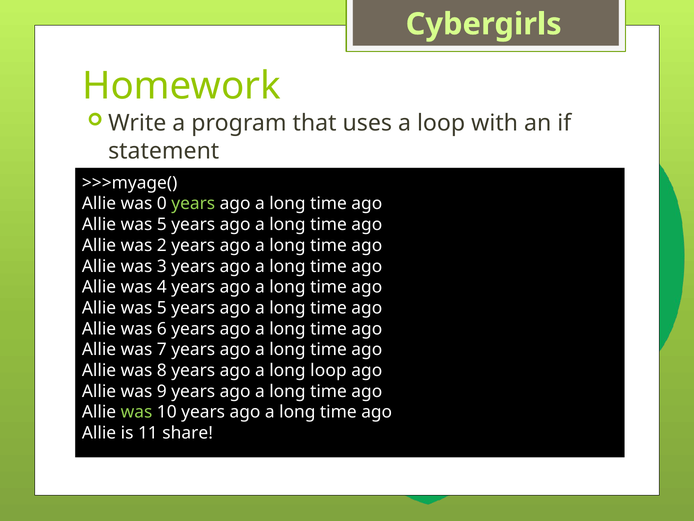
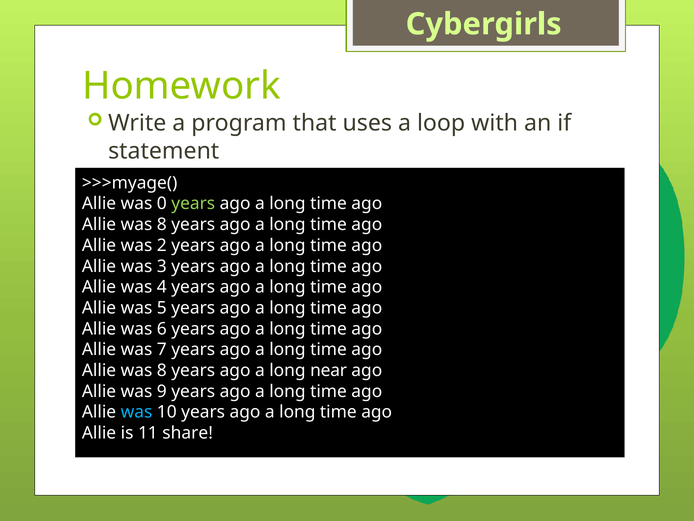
5: 5 -> 8 (162, 224)
long loop: loop -> near (329, 370)
was colour: light green -> light blue (137, 412)
